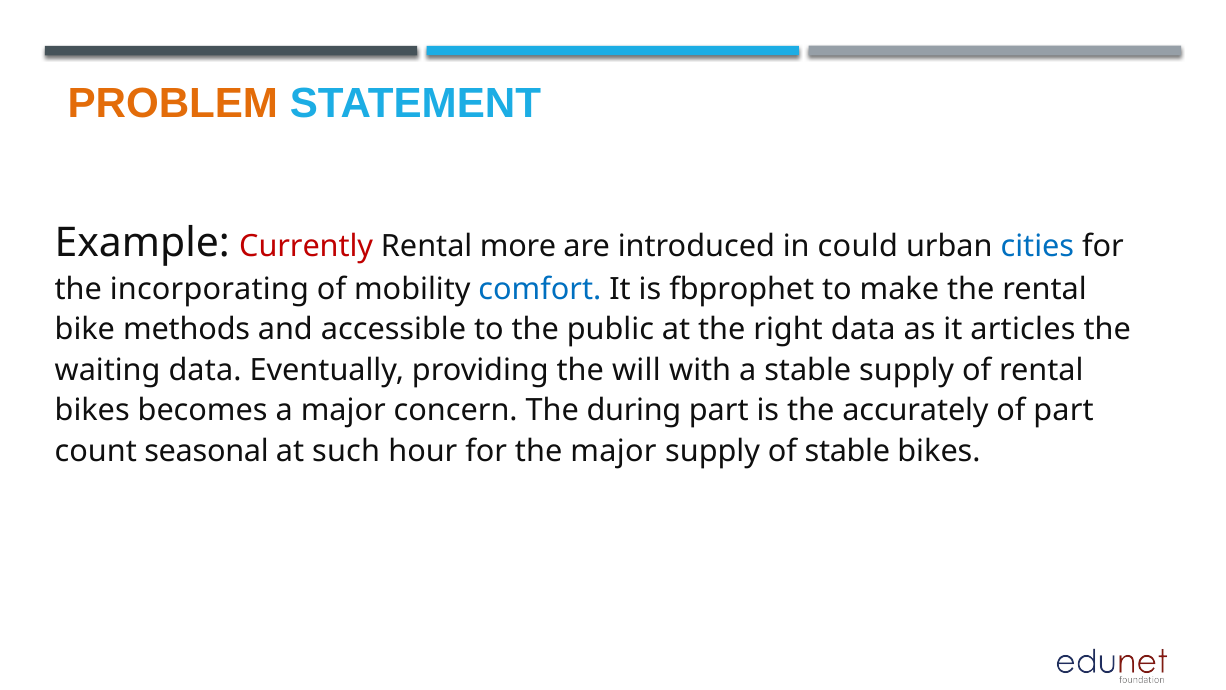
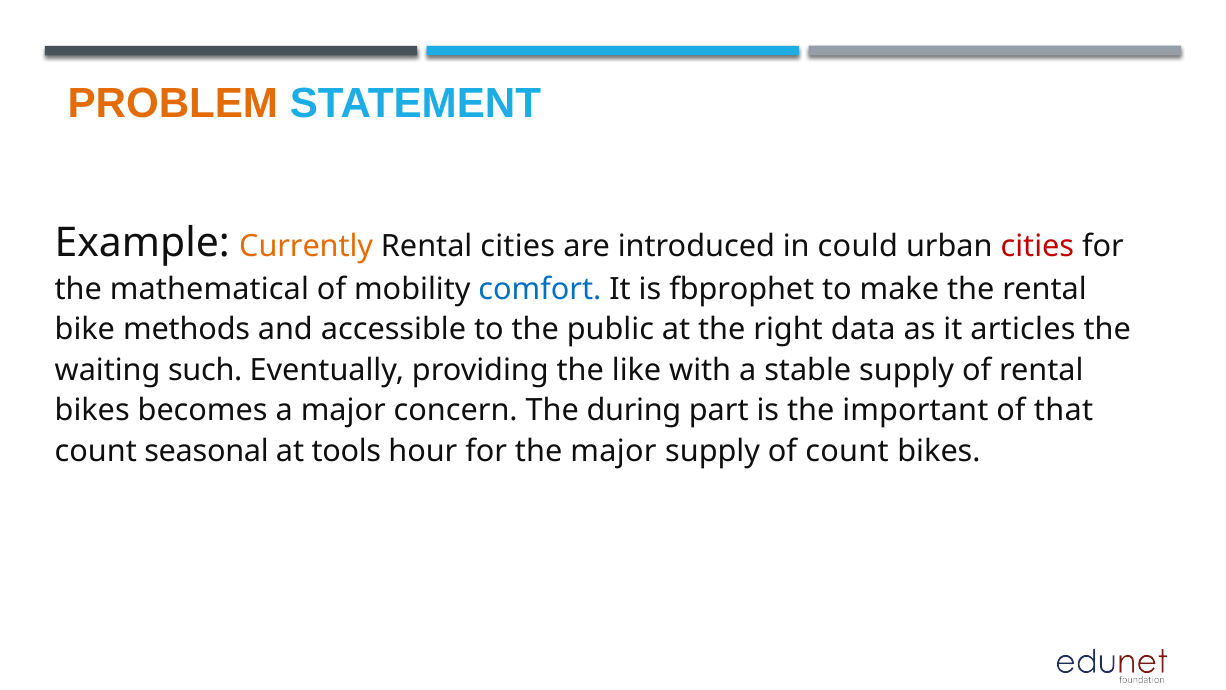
Currently colour: red -> orange (306, 247)
Rental more: more -> cities (518, 247)
cities colour: blue -> red (1037, 247)
incorporating: incorporating -> mathematical (209, 289)
waiting data: data -> such (205, 370)
will: will -> like (637, 370)
accurately: accurately -> important (915, 410)
of part: part -> that (1063, 410)
such: such -> tools (346, 451)
of stable: stable -> count (847, 451)
